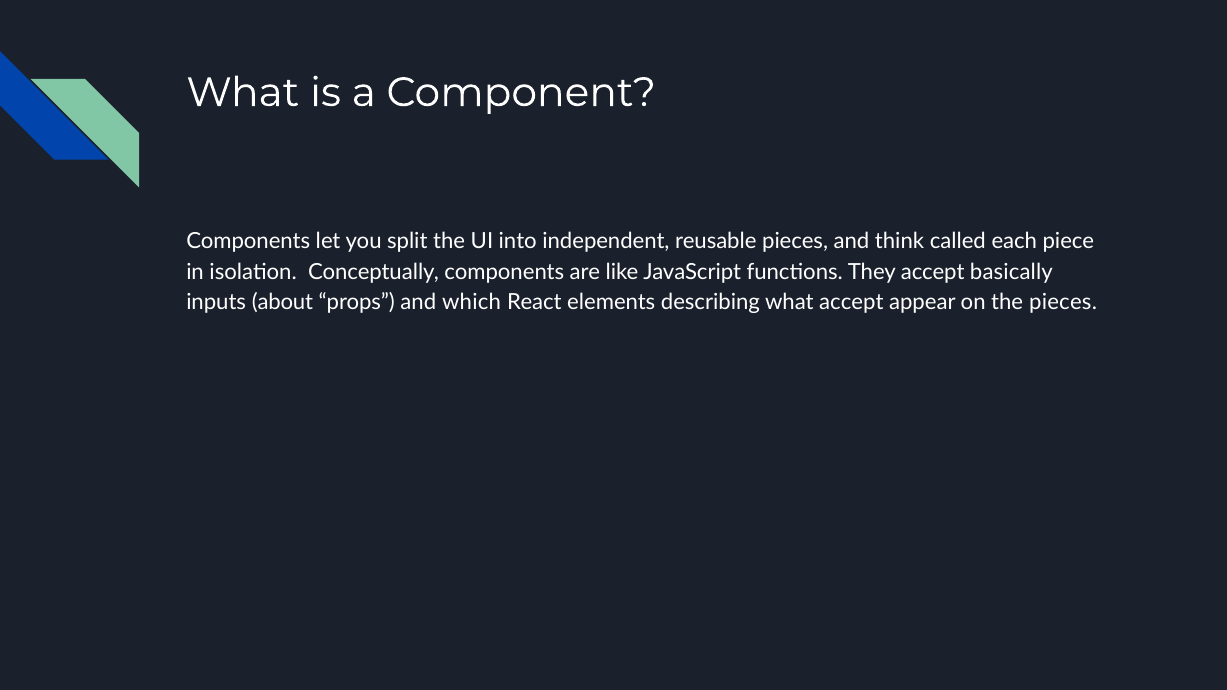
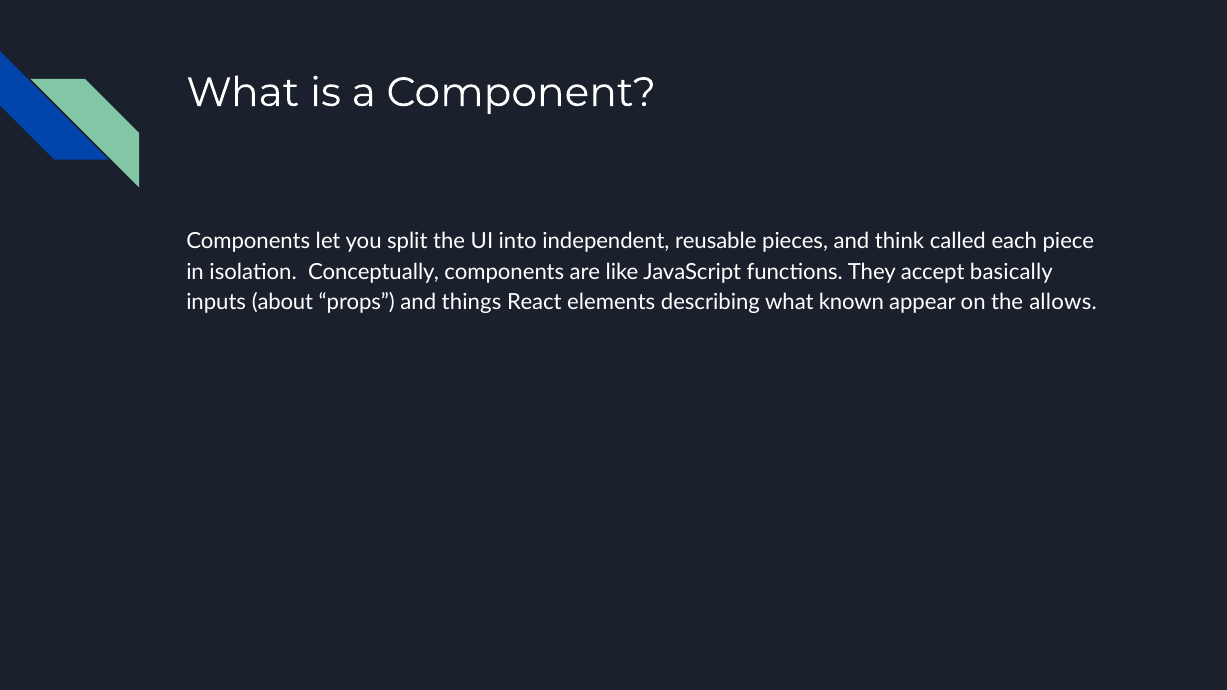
which: which -> things (472, 303)
what accept: accept -> known (852, 303)
the pieces: pieces -> allows (1063, 303)
